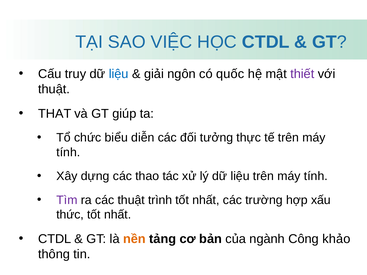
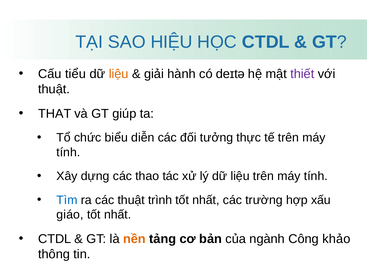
VIỆC: VIỆC -> HIỆU (172, 42)
truy: truy -> tiểu (75, 74)
liệu colour: blue -> orange (119, 74)
ngôn: ngôn -> hành (182, 74)
quốc: quốc -> deɪtə (230, 74)
Tìm colour: purple -> blue (67, 200)
thức: thức -> giáo (70, 215)
